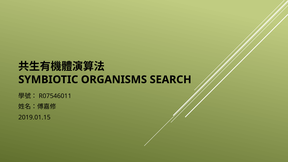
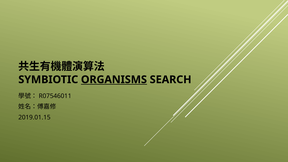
ORGANISMS underline: none -> present (114, 80)
